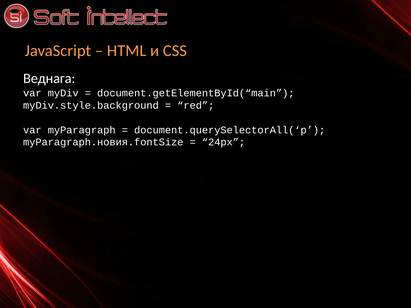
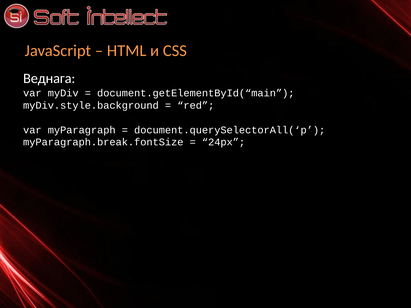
myParagraph.новия.fontSize: myParagraph.новия.fontSize -> myParagraph.break.fontSize (103, 142)
